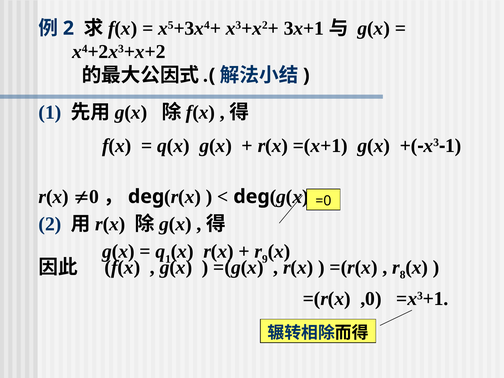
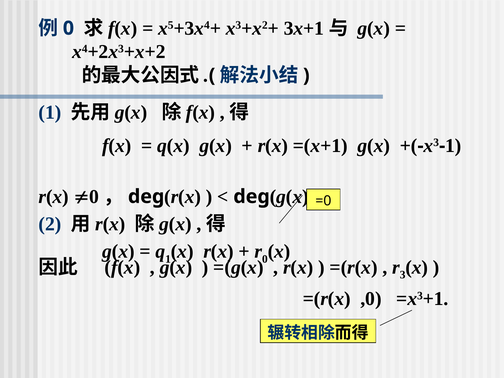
2: 2 -> 0 (68, 28)
9: 9 -> 0 (265, 259)
8: 8 -> 3 (403, 275)
